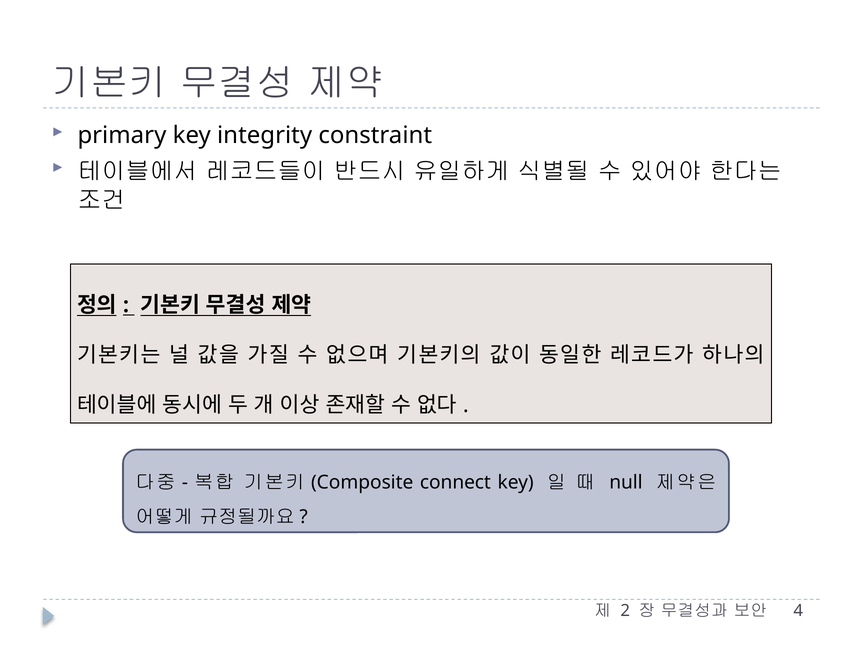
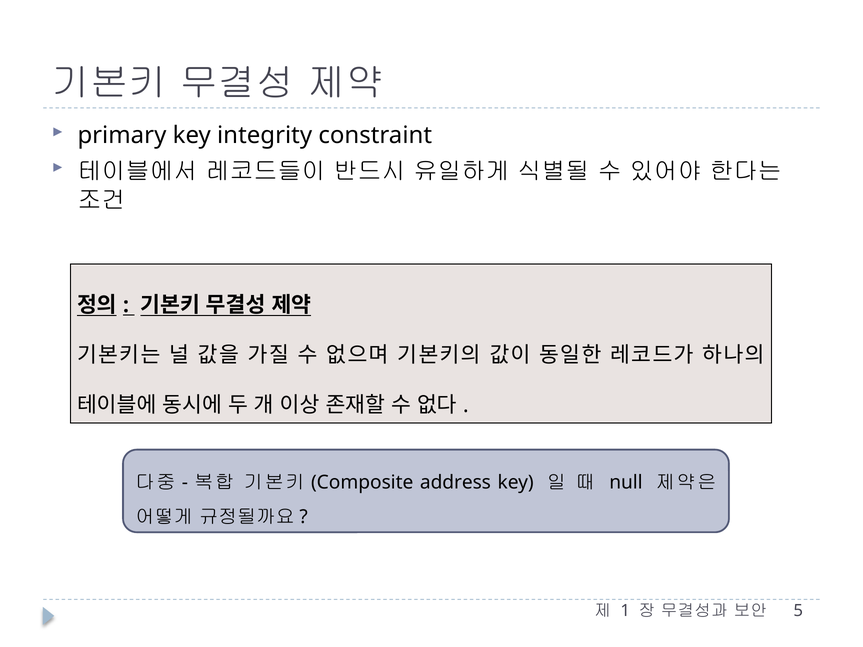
connect: connect -> address (455, 482)
2: 2 -> 1 (625, 611)
4: 4 -> 5 (798, 611)
